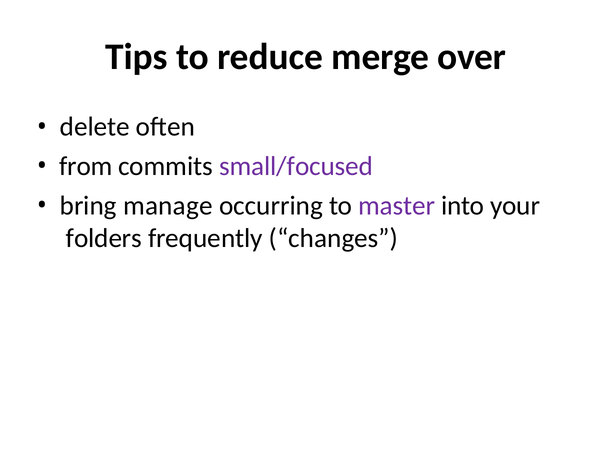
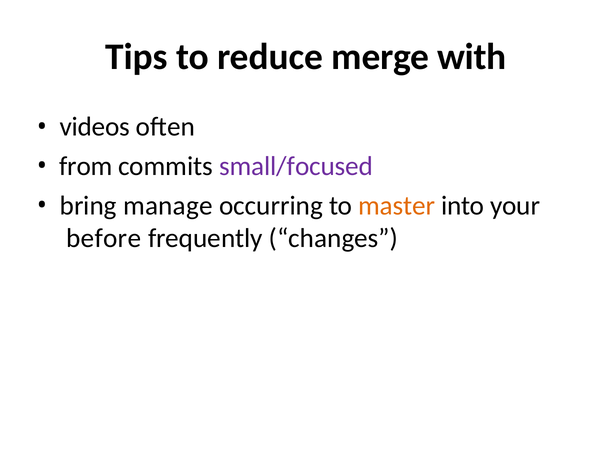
over: over -> with (472, 57)
delete: delete -> videos (95, 127)
master colour: purple -> orange (397, 205)
folders: folders -> before (104, 238)
